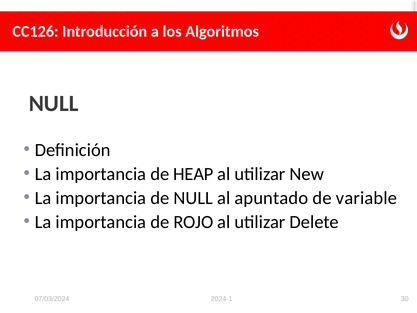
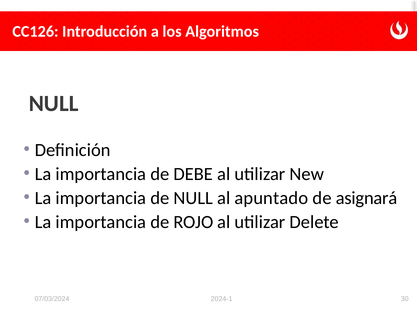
HEAP: HEAP -> DEBE (193, 174)
variable: variable -> asignará (367, 198)
